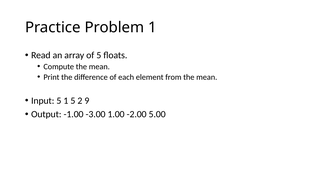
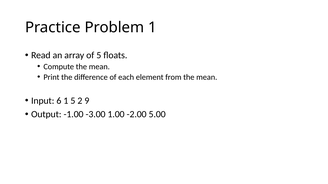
Input 5: 5 -> 6 (59, 101)
